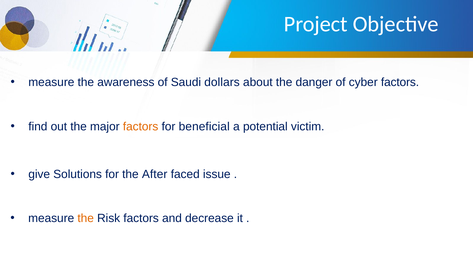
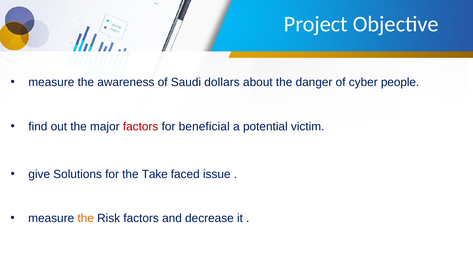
cyber factors: factors -> people (400, 82)
factors colour: orange -> red (141, 127)
After: After -> Take (155, 174)
